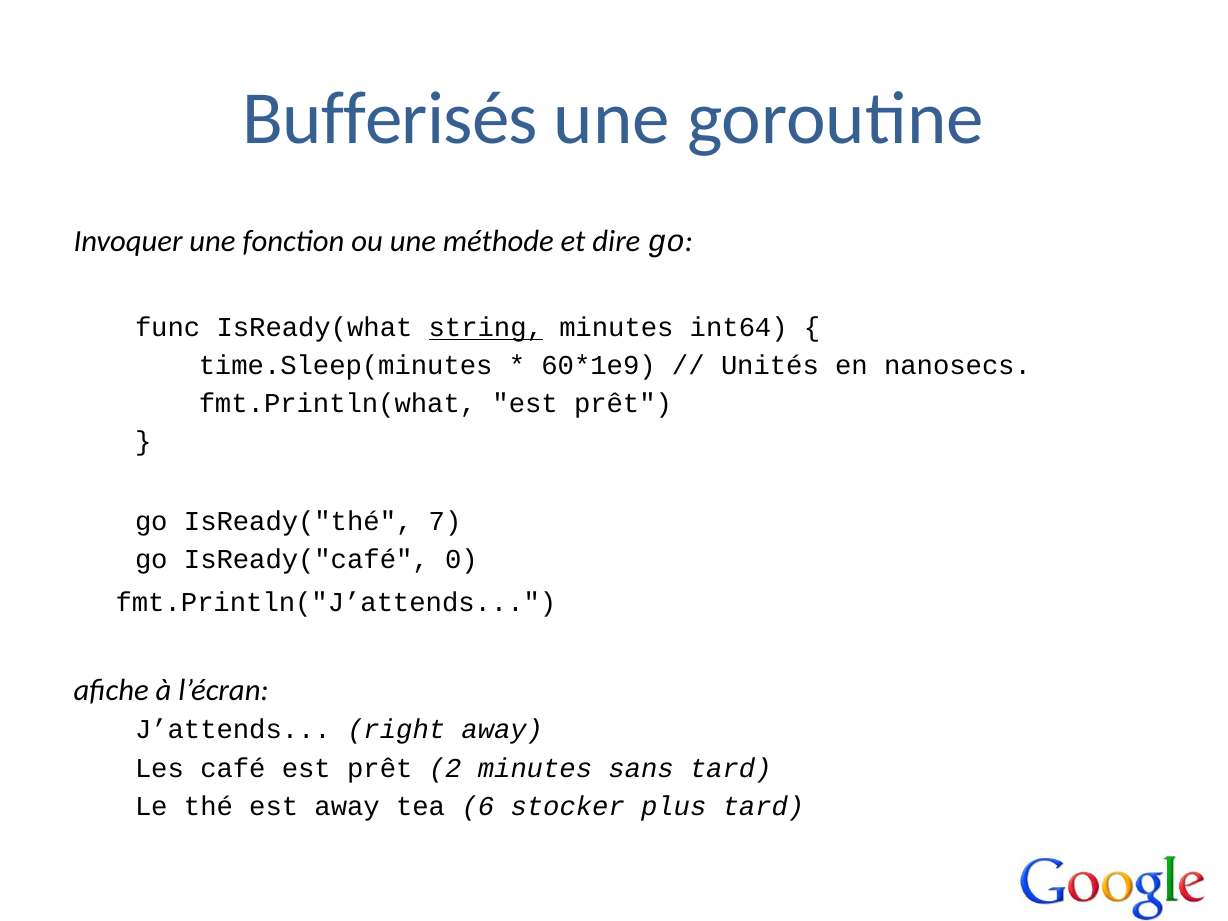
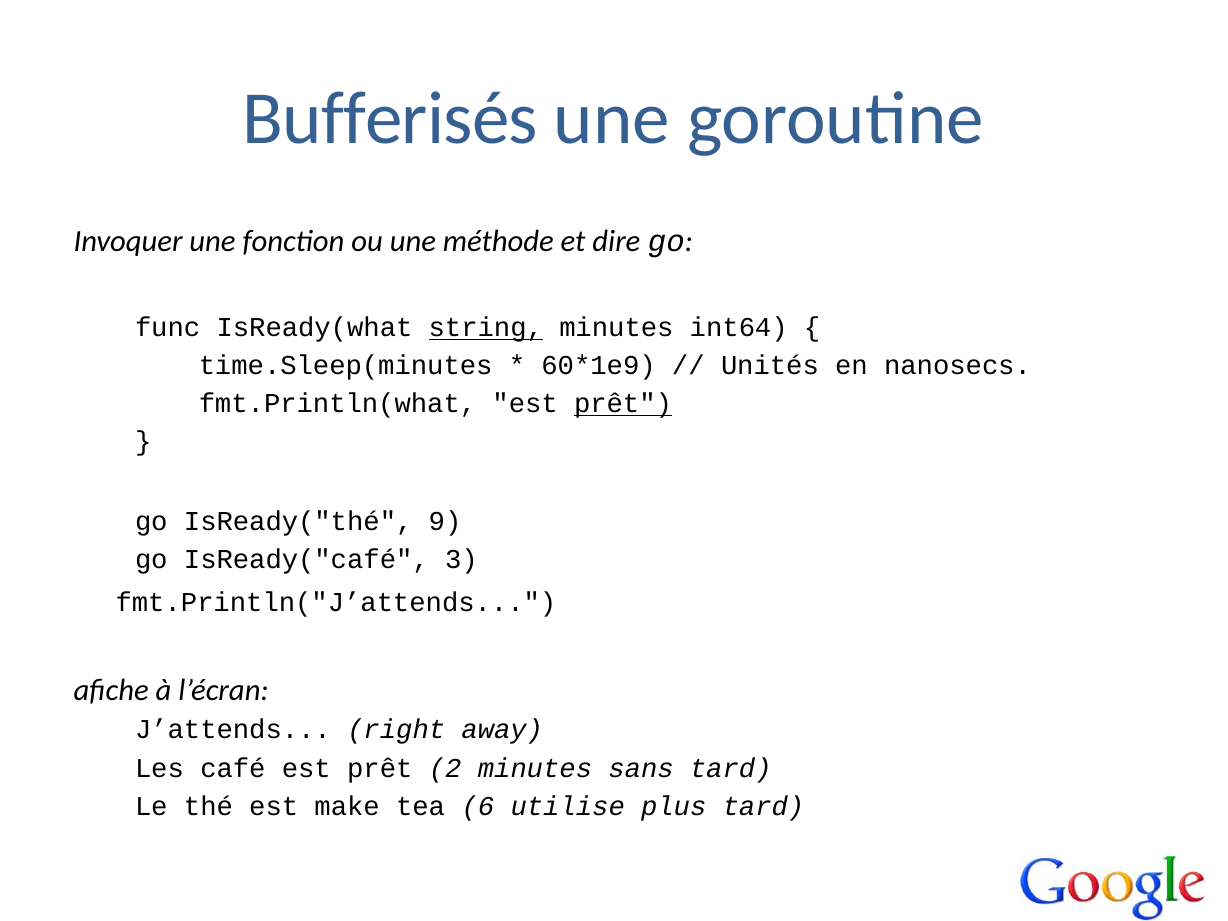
prêt underline: none -> present (623, 404)
7: 7 -> 9 (445, 521)
0: 0 -> 3 (461, 559)
est away: away -> make (347, 806)
stocker: stocker -> utilise (568, 806)
